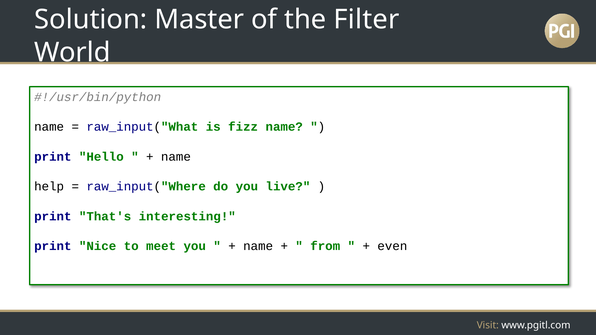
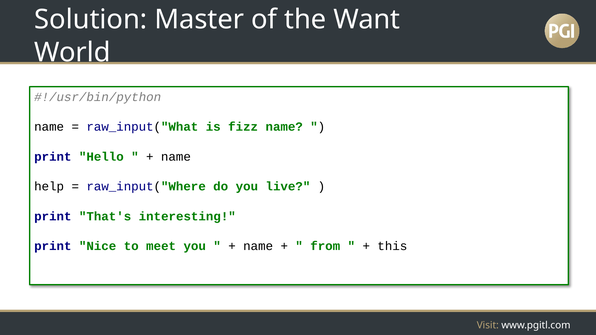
Filter: Filter -> Want (367, 20)
even: even -> this (392, 246)
